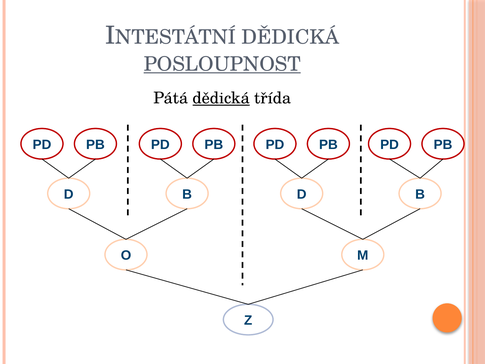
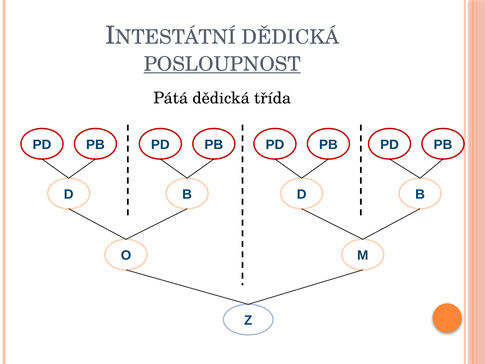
dědická underline: present -> none (221, 98)
